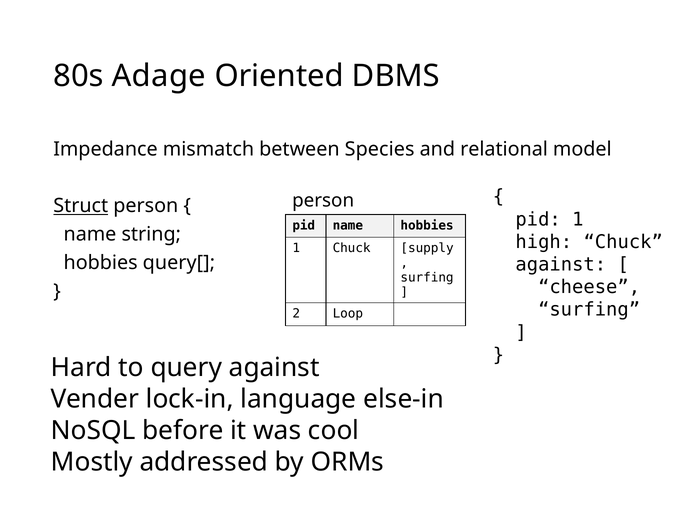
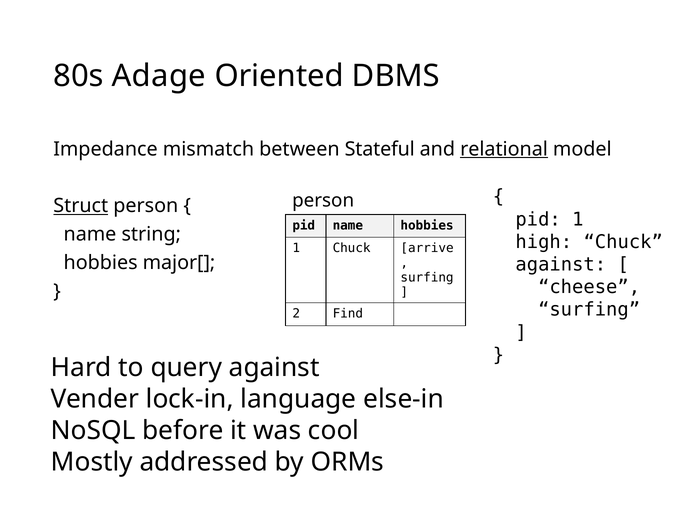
Species: Species -> Stateful (380, 149)
relational underline: none -> present (504, 149)
supply: supply -> arrive (427, 248)
query[: query[ -> major[ (179, 263)
Loop: Loop -> Find (348, 314)
